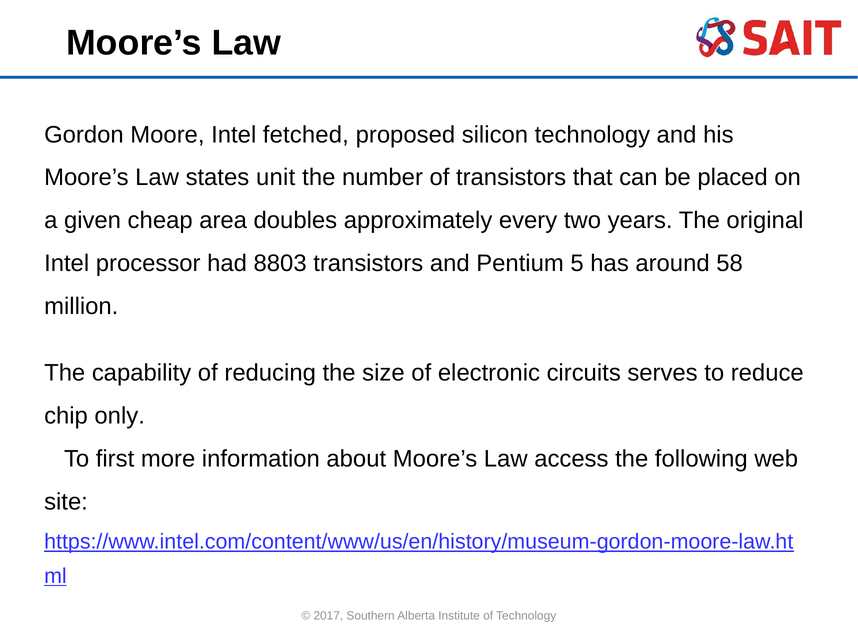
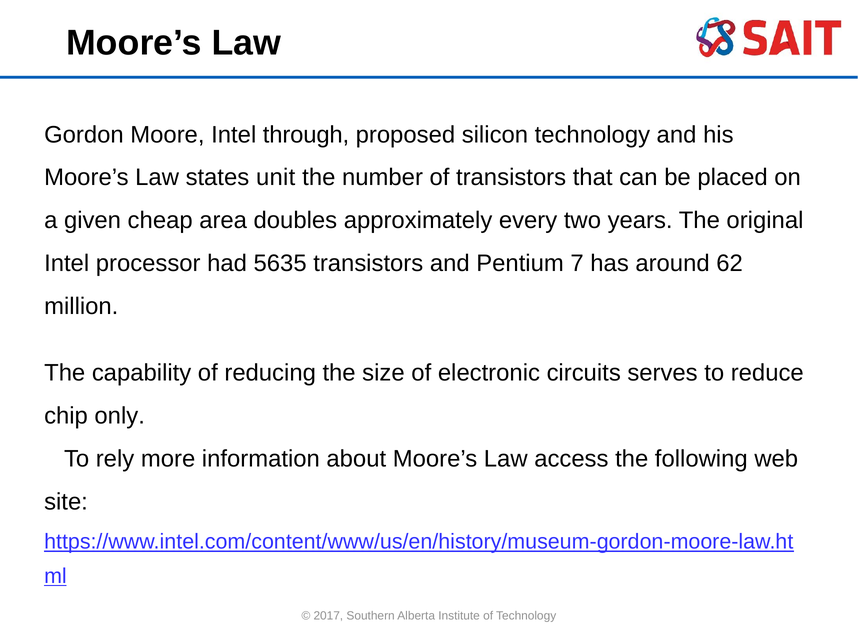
fetched: fetched -> through (306, 135)
8803: 8803 -> 5635 (280, 263)
5: 5 -> 7 (577, 263)
58: 58 -> 62 (730, 263)
first: first -> rely (115, 458)
